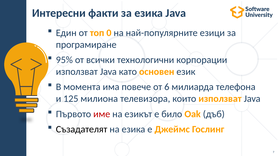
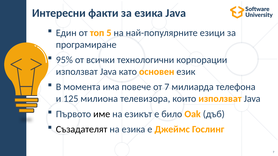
0: 0 -> 5 (109, 33)
от 6: 6 -> 7 (167, 87)
име colour: red -> black (102, 114)
